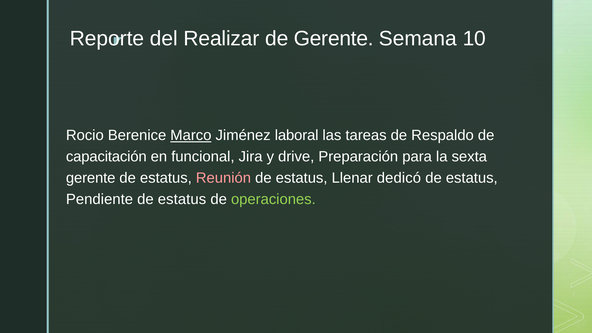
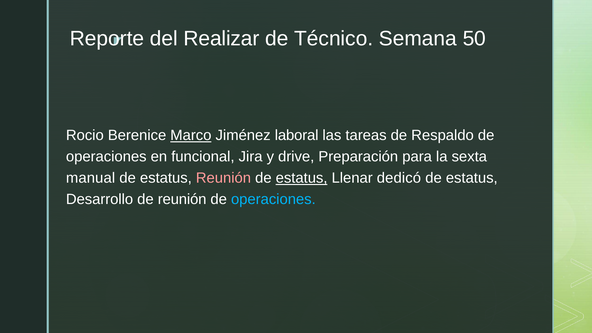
de Gerente: Gerente -> Técnico (334, 38)
10: 10 -> 50 (474, 38)
capacitación: capacitación -> operaciones (106, 157)
gerente: gerente -> manual (91, 178)
estatus underline: none -> present (302, 178)
Pendiente: Pendiente -> Desarrollo (100, 199)
estatus: estatus -> reunión (182, 199)
operaciones colour: light green -> light blue (273, 199)
